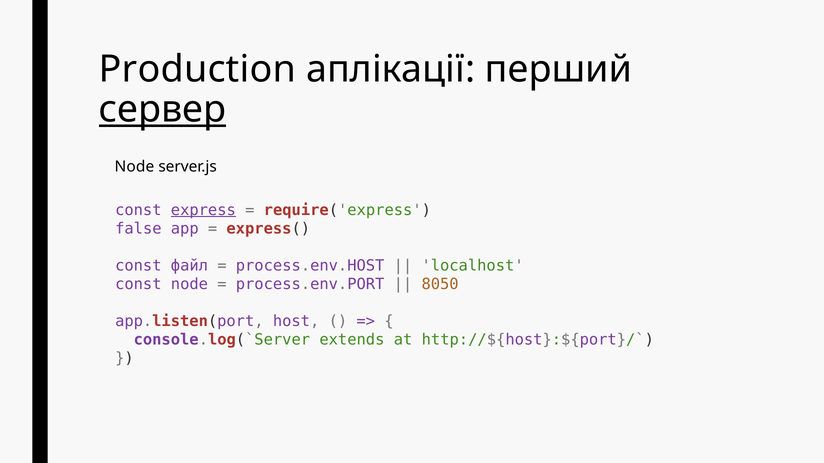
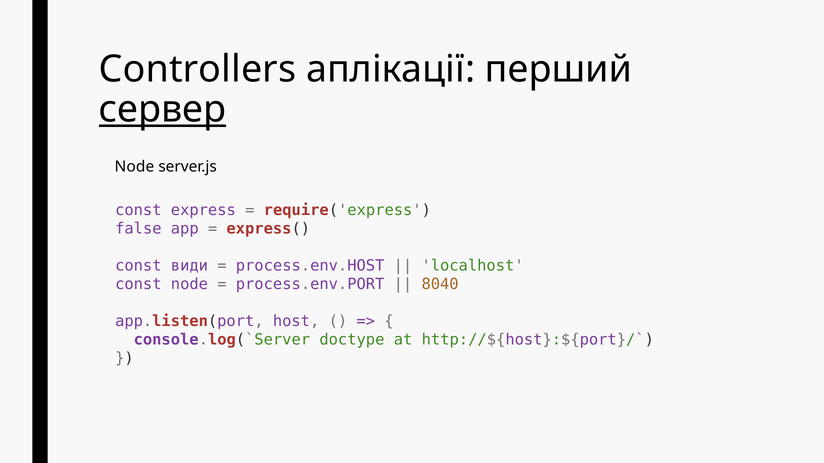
Production: Production -> Controllers (198, 69)
express underline: present -> none (203, 210)
файл: файл -> види (189, 266)
8050: 8050 -> 8040 (440, 284)
extends: extends -> doctype (352, 340)
